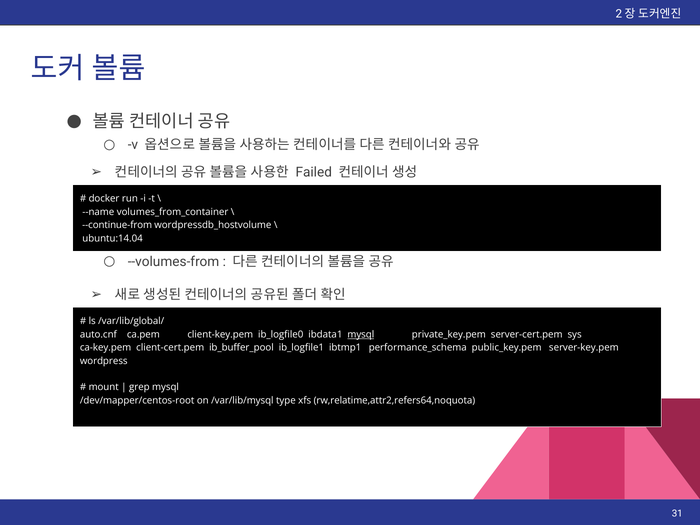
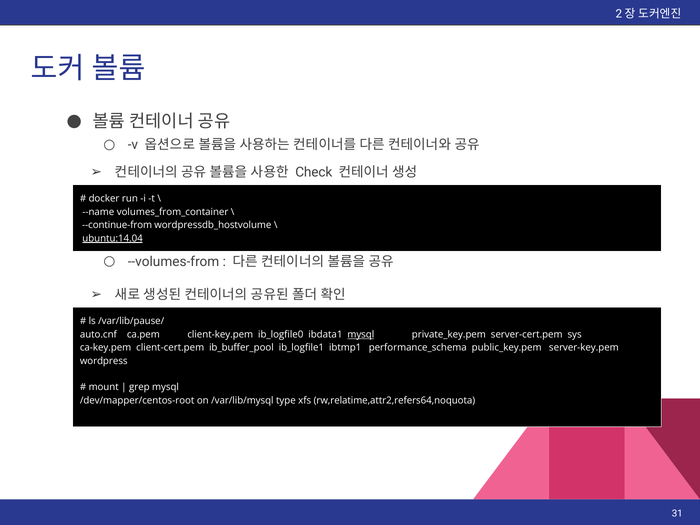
Failed: Failed -> Check (314, 172)
ubuntu:14.04 underline: none -> present (113, 238)
/var/lib/global/: /var/lib/global/ -> /var/lib/pause/ (131, 321)
